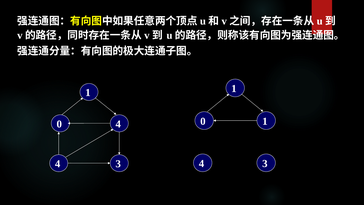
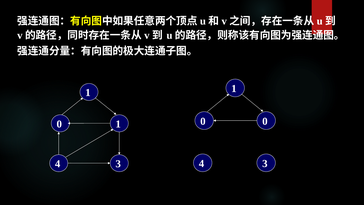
0 1: 1 -> 0 (265, 121)
0 4: 4 -> 1 (118, 124)
